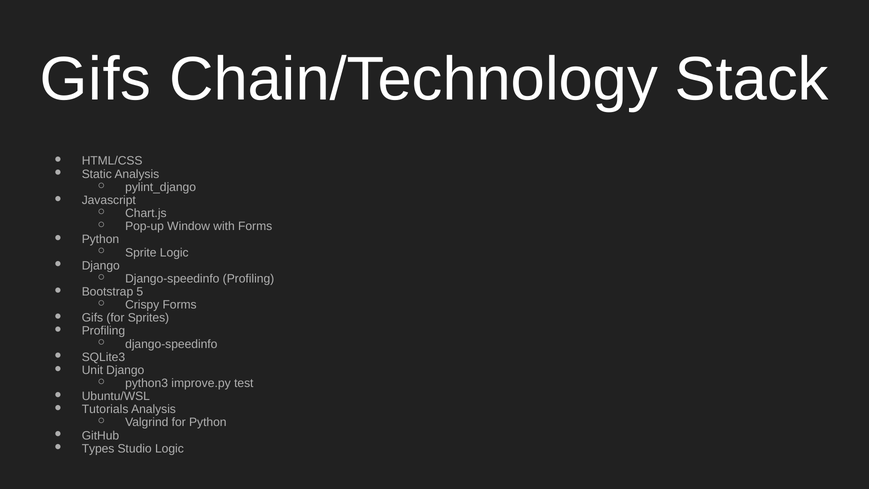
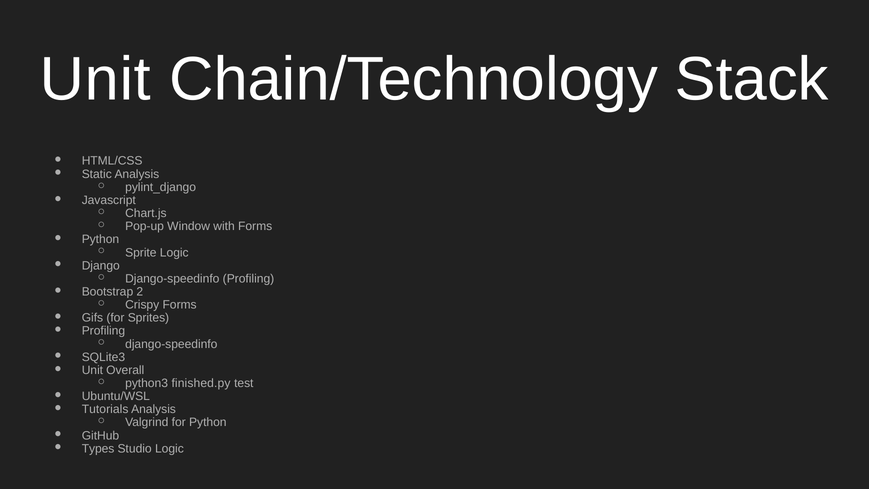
Gifs: Gifs -> Unit (95, 79)
5: 5 -> 2 (140, 292)
Unit Django: Django -> Overall (125, 370)
improve.py: improve.py -> finished.py (201, 383)
